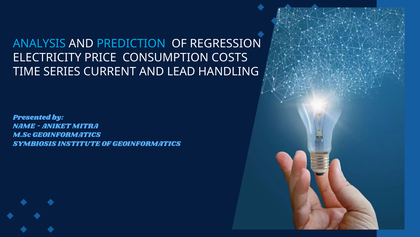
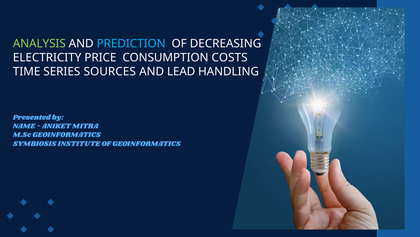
ANALYSIS colour: light blue -> light green (39, 43)
REGRESSION: REGRESSION -> DECREASING (226, 43)
CURRENT: CURRENT -> SOURCES (110, 71)
